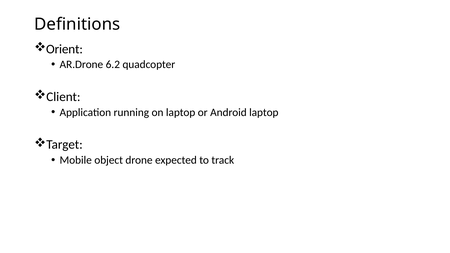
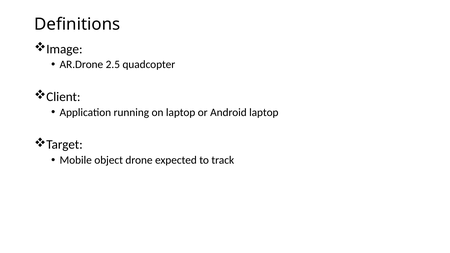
Orient: Orient -> Image (64, 49)
6.2: 6.2 -> 2.5 (113, 65)
